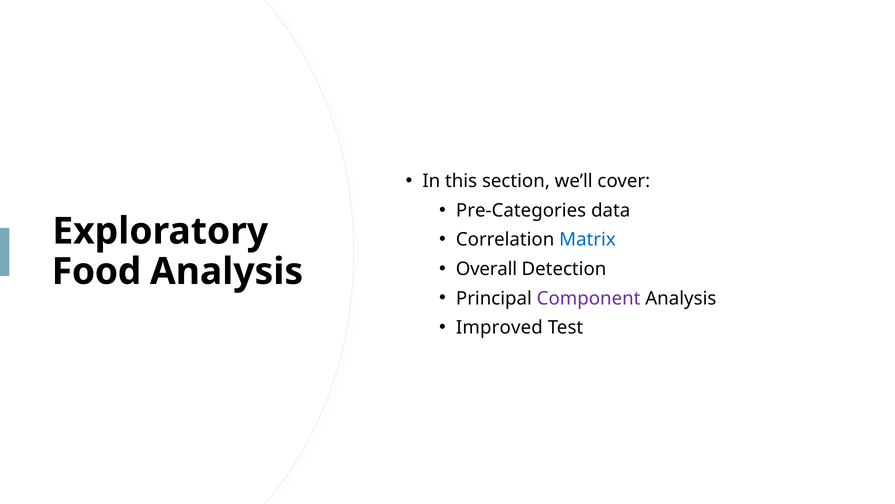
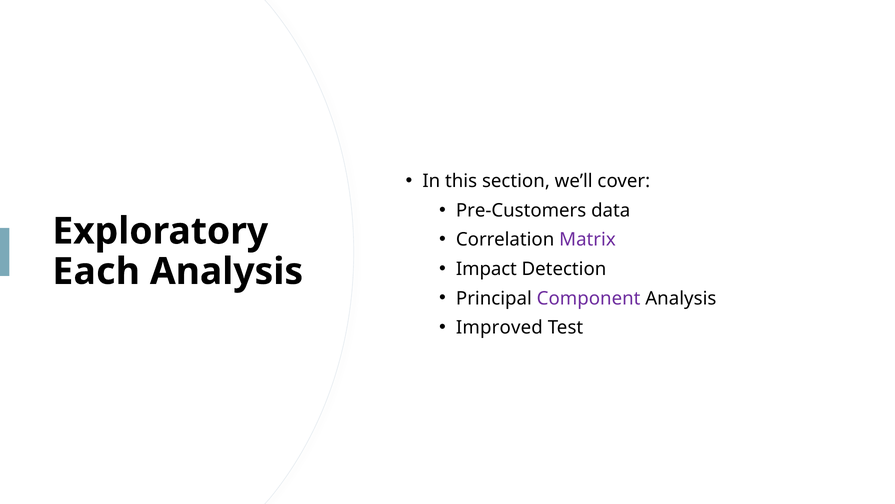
Pre-Categories: Pre-Categories -> Pre-Customers (521, 210)
Matrix colour: blue -> purple (587, 239)
Overall: Overall -> Impact (486, 269)
Food: Food -> Each (96, 271)
